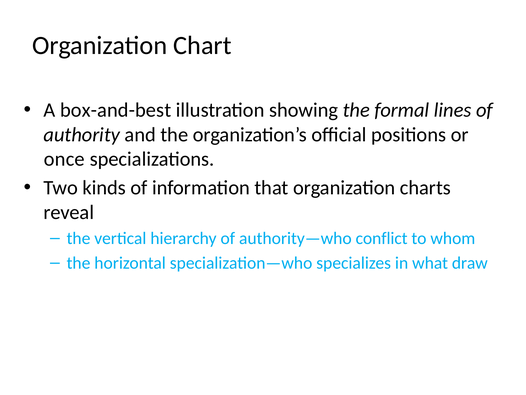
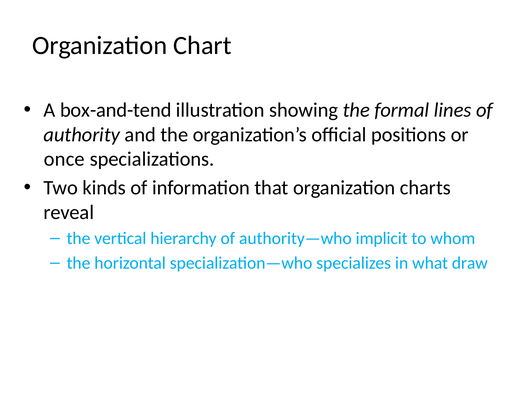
box-and-best: box-and-best -> box-and-tend (116, 110)
conflict: conflict -> implicit (382, 238)
